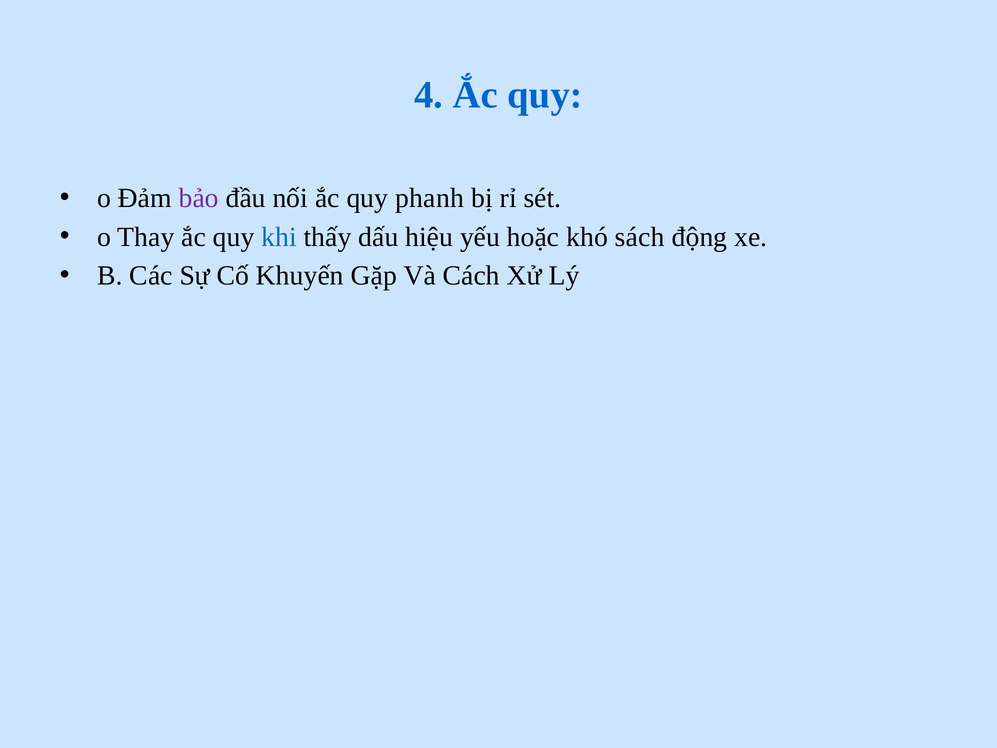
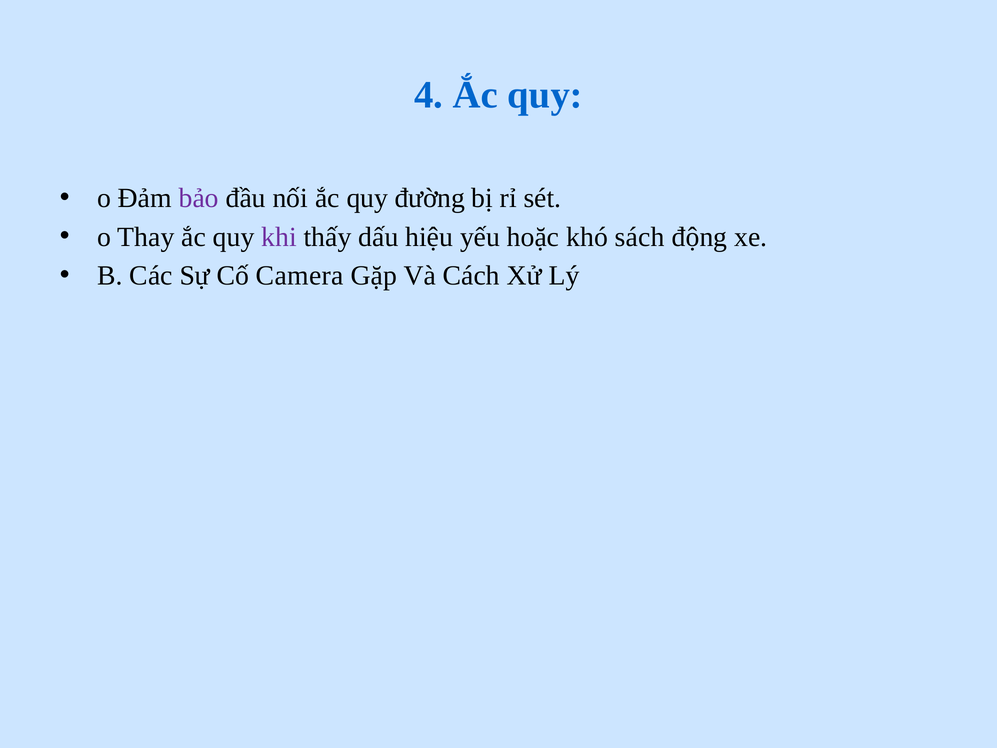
phanh: phanh -> đường (430, 198)
khi colour: blue -> purple (279, 237)
Khuyến: Khuyến -> Camera (300, 276)
